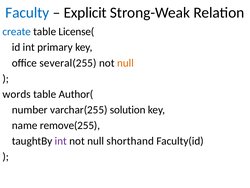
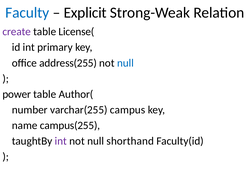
create colour: blue -> purple (17, 32)
several(255: several(255 -> address(255 (68, 63)
null colour: orange -> blue (126, 63)
words: words -> power (17, 94)
solution: solution -> campus (128, 109)
remove(255: remove(255 -> campus(255 (70, 125)
